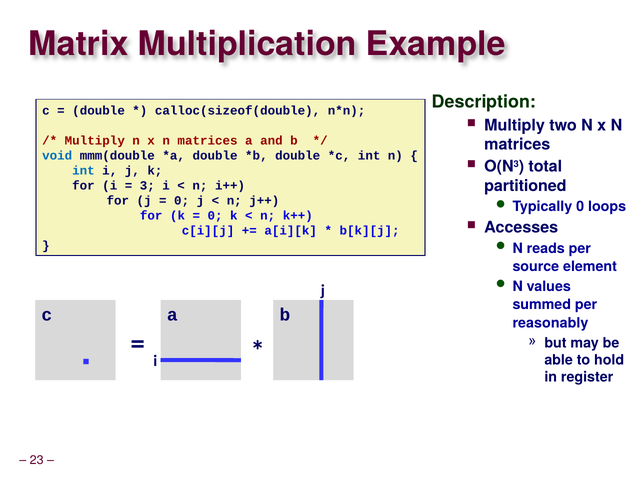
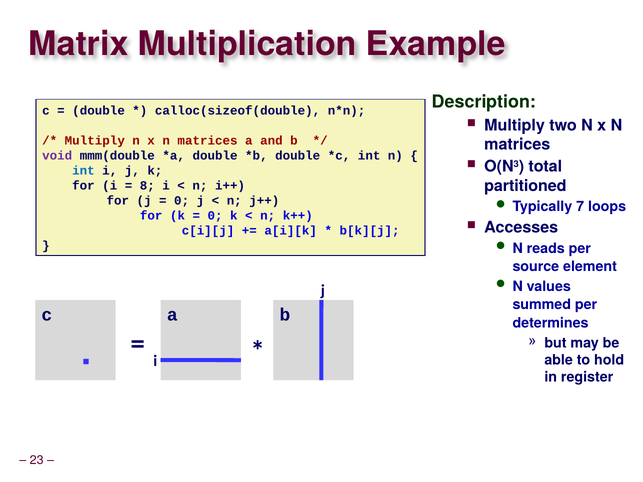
void colour: blue -> purple (57, 156)
3: 3 -> 8 (147, 186)
Typically 0: 0 -> 7 (580, 207)
reasonably: reasonably -> determines (551, 323)
